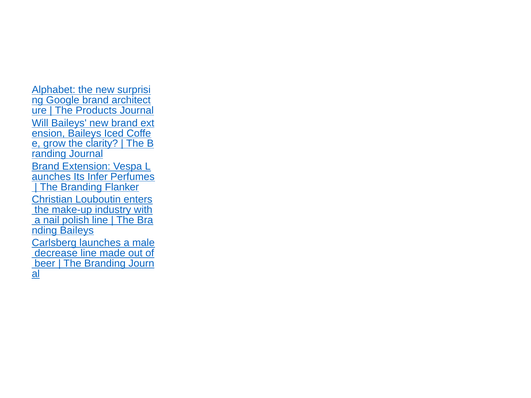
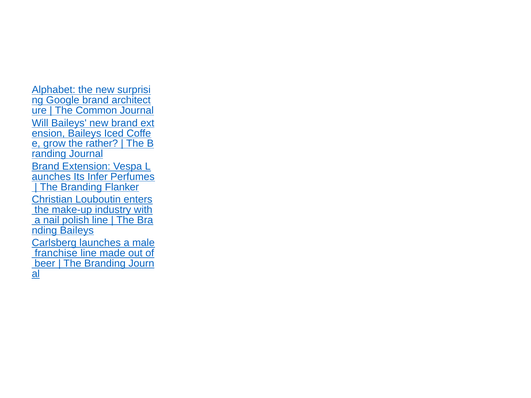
Products: Products -> Common (96, 111)
clarity: clarity -> rather (102, 144)
decrease: decrease -> franchise (56, 253)
